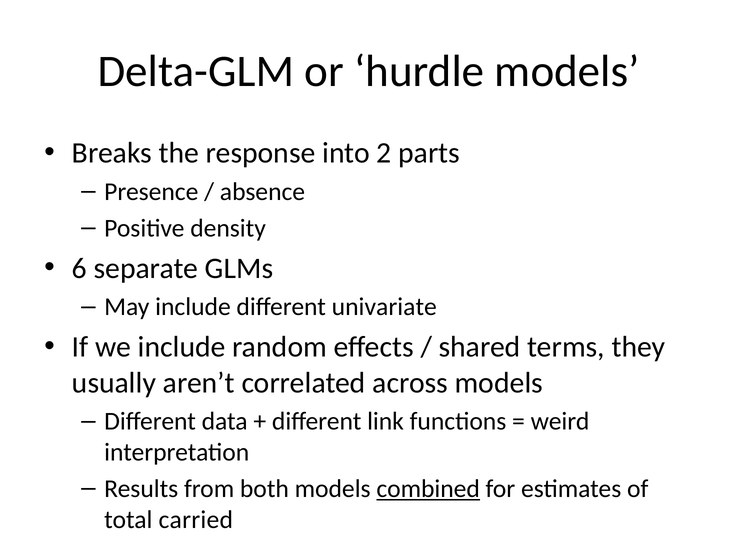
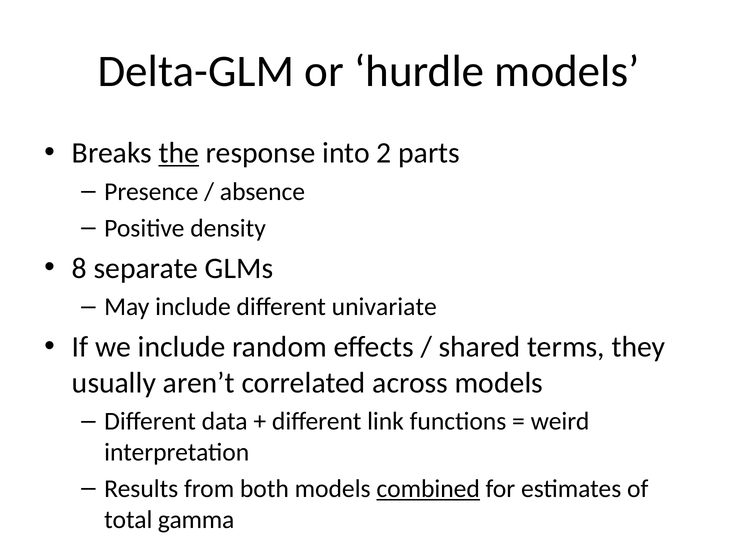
the underline: none -> present (179, 153)
6: 6 -> 8 (79, 268)
carried: carried -> gamma (196, 519)
